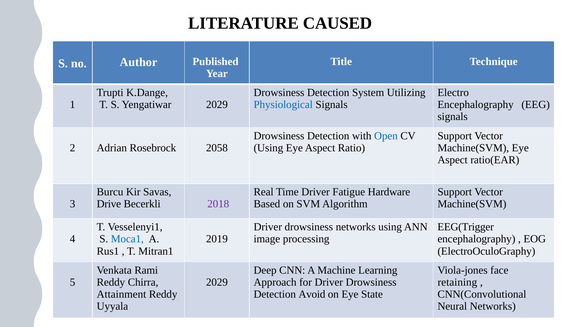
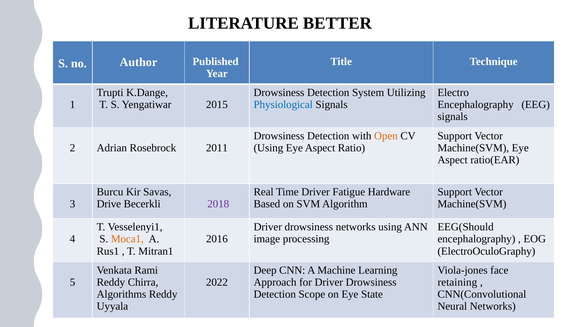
CAUSED: CAUSED -> BETTER (337, 23)
Yengatiwar 2029: 2029 -> 2015 (217, 105)
Open colour: blue -> orange (386, 136)
2058: 2058 -> 2011 (217, 148)
EEG(Trigger: EEG(Trigger -> EEG(Should (466, 227)
Moca1 colour: blue -> orange (127, 239)
2019: 2019 -> 2016 (217, 239)
2029: 2029 -> 2022 (217, 282)
Attainment: Attainment -> Algorithms (121, 294)
Avoid: Avoid -> Scope (312, 294)
